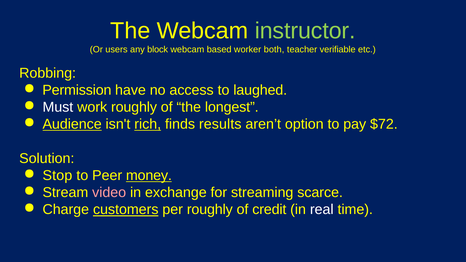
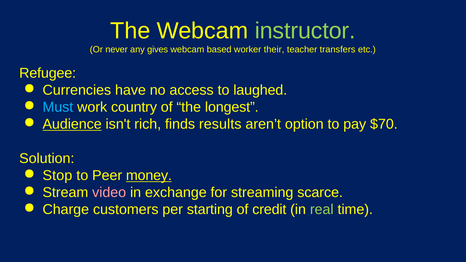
users: users -> never (117, 49)
block: block -> gives (158, 49)
both: both -> their (274, 49)
verifiable: verifiable -> transfers (338, 49)
Robbing: Robbing -> Refugee (48, 73)
Permission: Permission -> Currencies (77, 90)
Must colour: white -> light blue (58, 107)
work roughly: roughly -> country (134, 107)
rich underline: present -> none (148, 124)
$72: $72 -> $70 (384, 124)
customers underline: present -> none (126, 210)
per roughly: roughly -> starting (210, 210)
real colour: white -> light green (322, 210)
